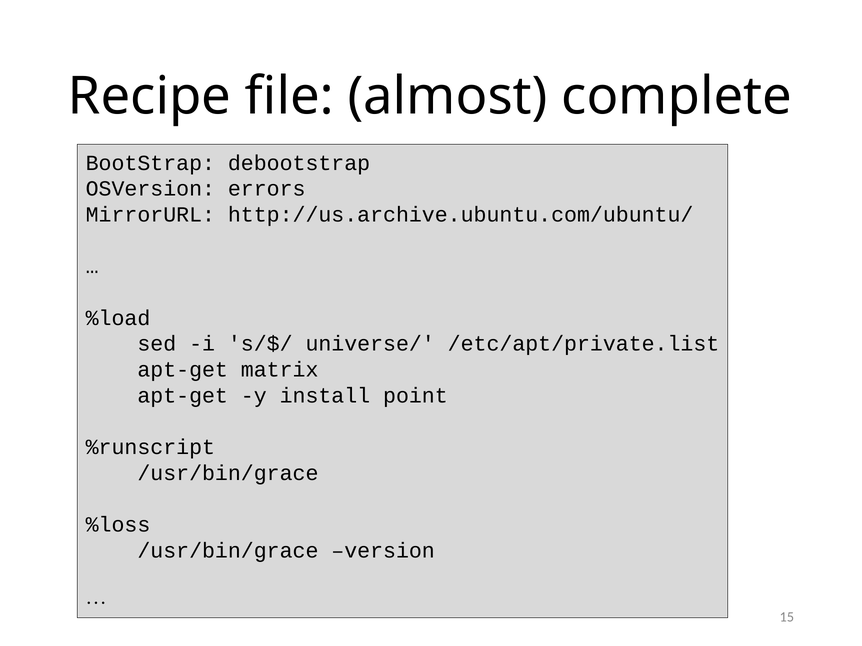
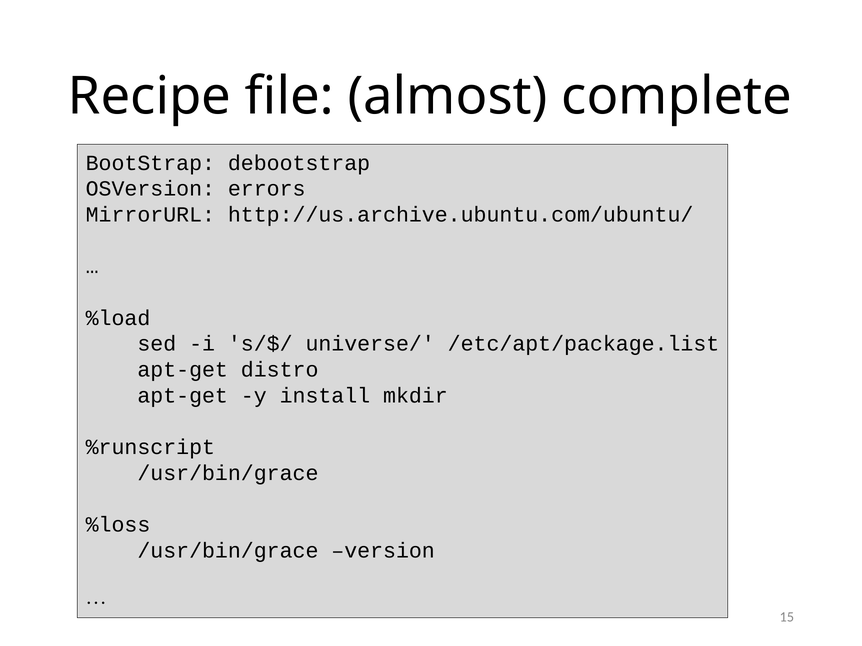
/etc/apt/private.list: /etc/apt/private.list -> /etc/apt/package.list (583, 344)
matrix: matrix -> distro (280, 370)
point: point -> mkdir (415, 396)
